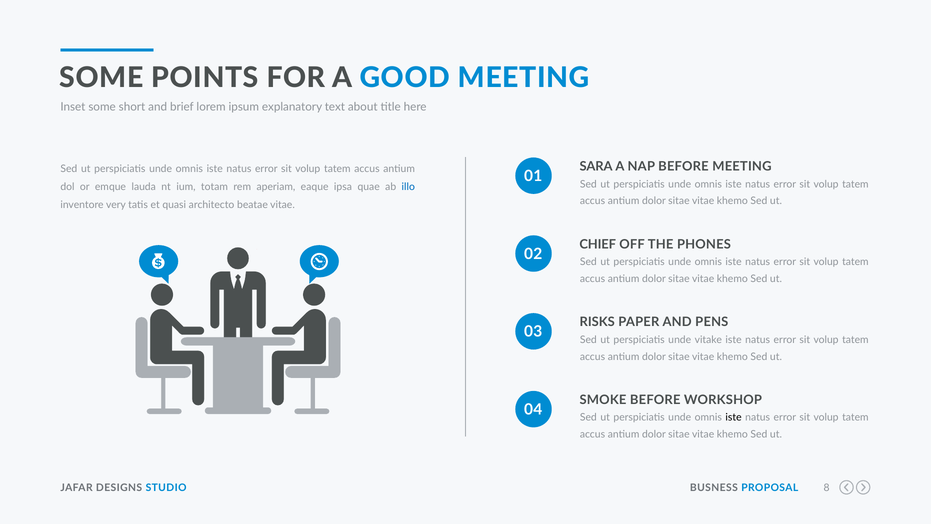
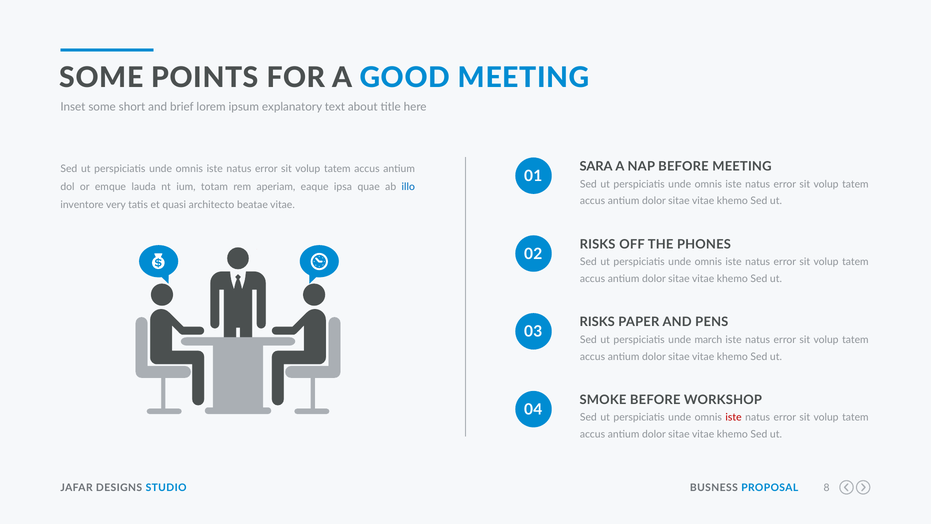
CHIEF: CHIEF -> RISKS (598, 244)
vitake: vitake -> march (708, 340)
iste colour: black -> red (734, 417)
